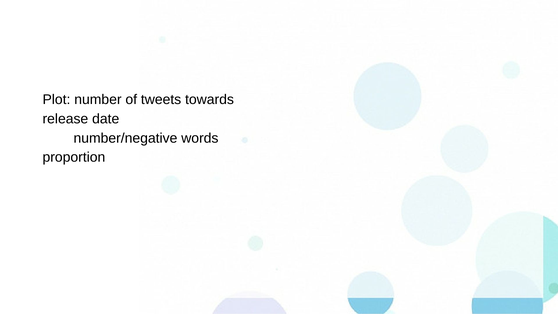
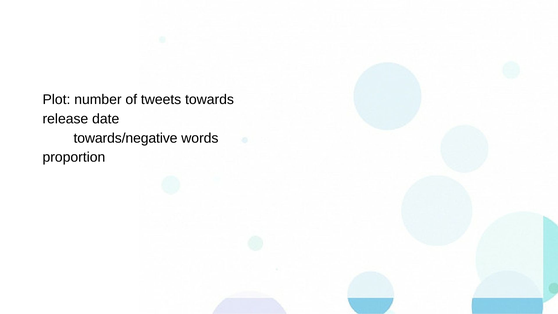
number/negative: number/negative -> towards/negative (126, 138)
